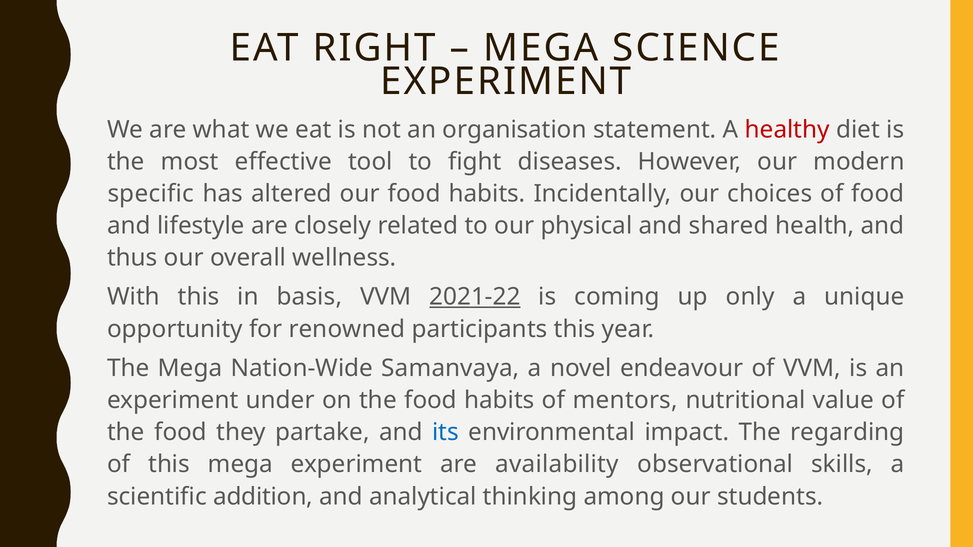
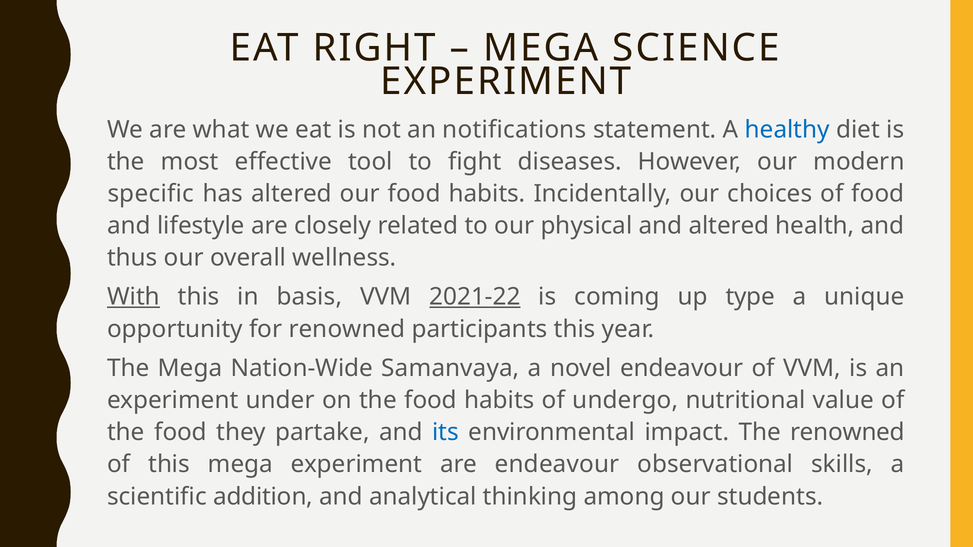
organisation: organisation -> notifications (514, 130)
healthy colour: red -> blue (787, 130)
and shared: shared -> altered (729, 226)
With underline: none -> present (134, 297)
only: only -> type (750, 297)
mentors: mentors -> undergo (625, 401)
The regarding: regarding -> renowned (848, 433)
are availability: availability -> endeavour (557, 465)
